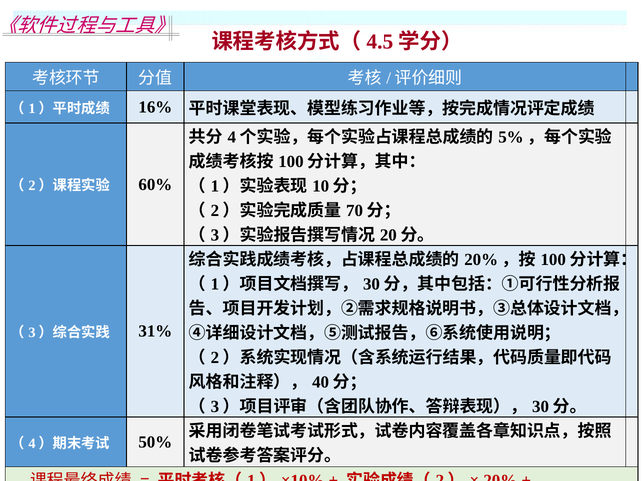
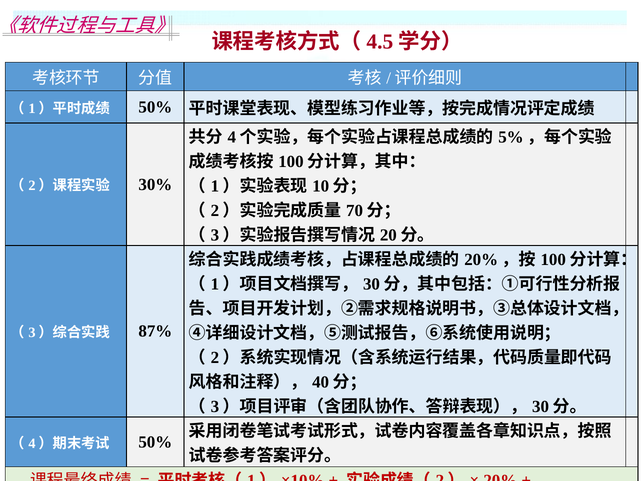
16%: 16% -> 50% (155, 107)
60%: 60% -> 30% (155, 185)
31%: 31% -> 87% (155, 332)
